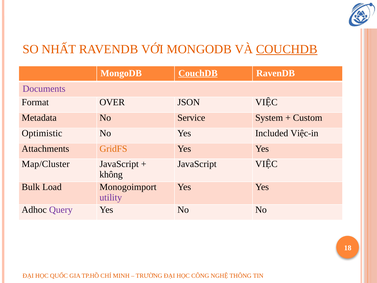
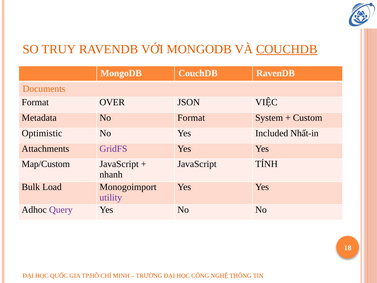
NHẤT: NHẤT -> TRUY (59, 49)
CouchDB underline: present -> none (198, 73)
Documents colour: purple -> orange (44, 89)
No Service: Service -> Format (191, 118)
Việc-in: Việc-in -> Nhất-in (304, 133)
GridFS colour: orange -> purple (113, 149)
Map/Cluster: Map/Cluster -> Map/Custom (46, 164)
JavaScript VIỆC: VIỆC -> TÍNH (266, 164)
không: không -> nhanh (111, 174)
